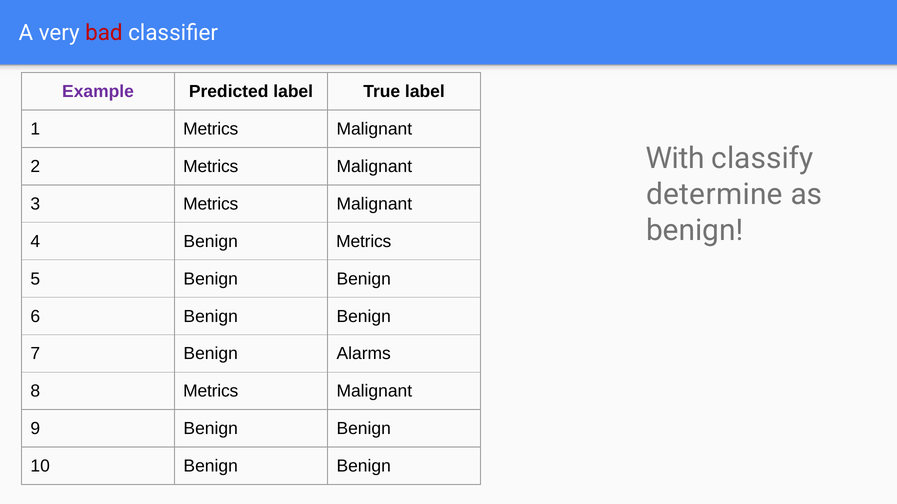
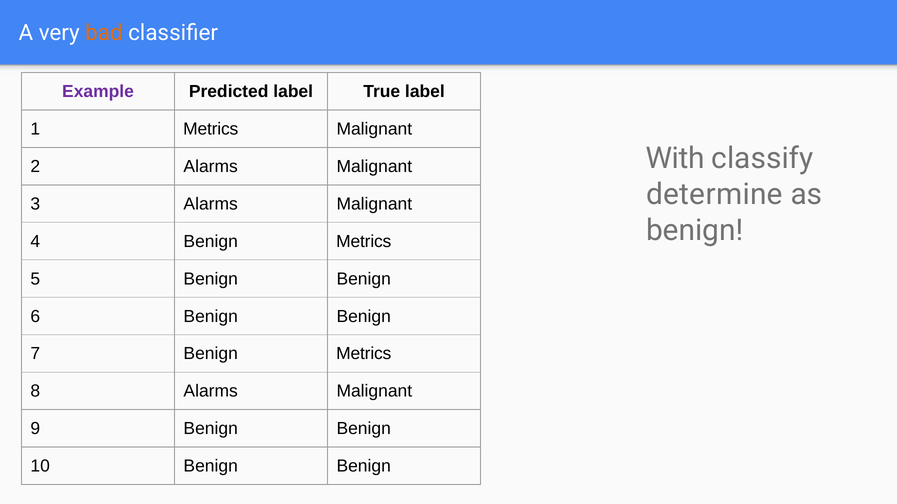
bad colour: red -> orange (104, 33)
2 Metrics: Metrics -> Alarms (211, 167)
3 Metrics: Metrics -> Alarms (211, 204)
7 Benign Alarms: Alarms -> Metrics (364, 354)
8 Metrics: Metrics -> Alarms (211, 392)
